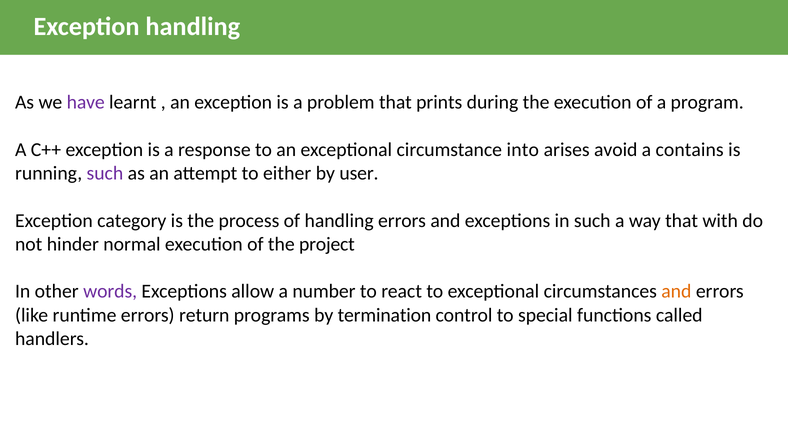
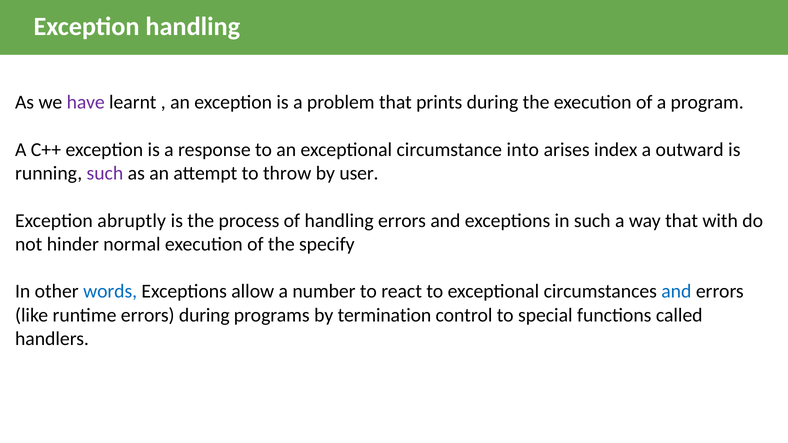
avoid: avoid -> index (616, 150)
contains: contains -> outward (690, 150)
either: either -> throw (287, 173)
category: category -> abruptly (132, 221)
project: project -> specify (327, 244)
words colour: purple -> blue (110, 292)
and colour: orange -> blue (676, 292)
errors return: return -> during (204, 315)
